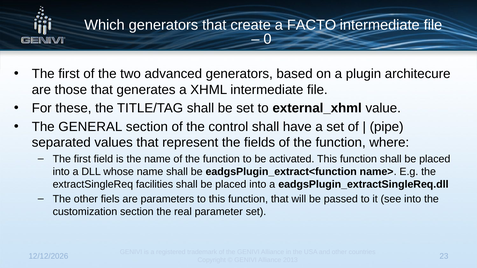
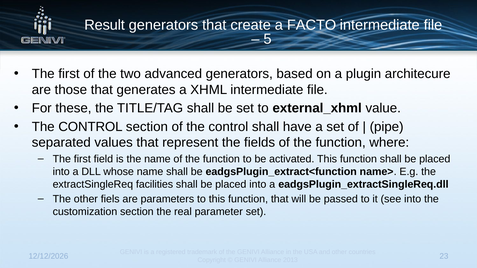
Which: Which -> Result (105, 25)
0: 0 -> 5 (268, 39)
GENERAL: GENERAL -> CONTROL (90, 127)
